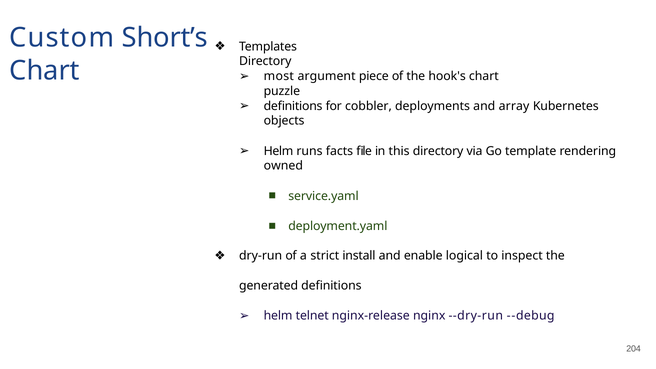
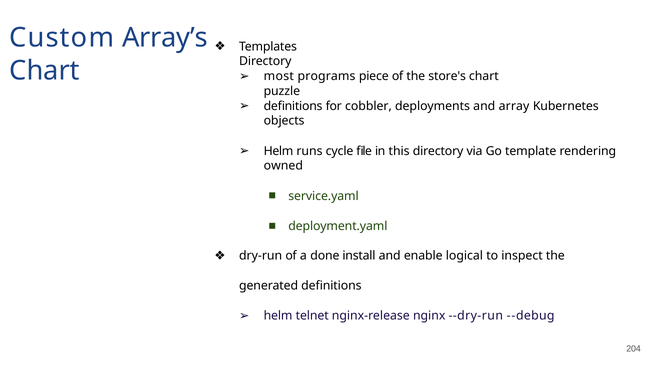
Short’s: Short’s -> Array’s (165, 38)
argument: argument -> programs (327, 76)
hook's: hook's -> store's (447, 76)
facts: facts -> cycle (340, 151)
strict: strict -> done (325, 256)
